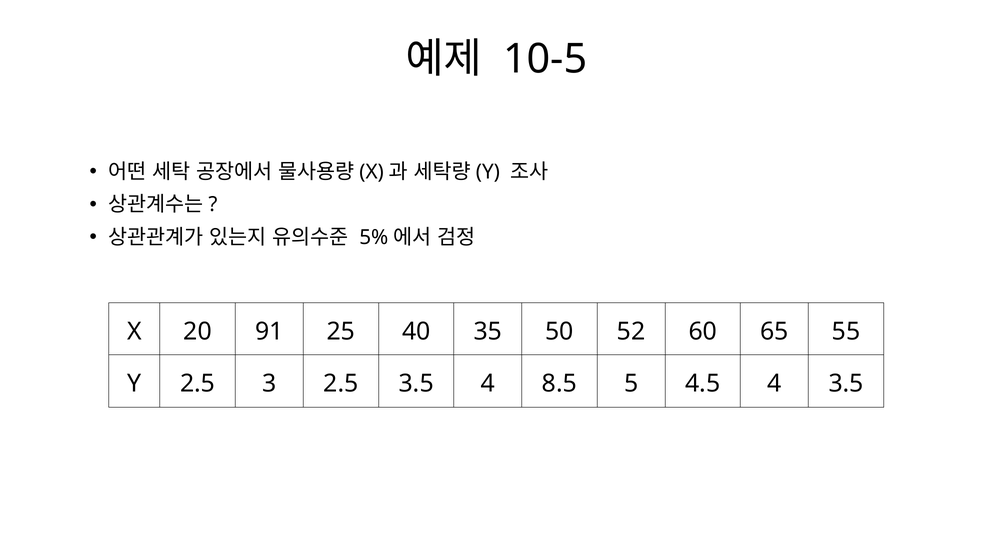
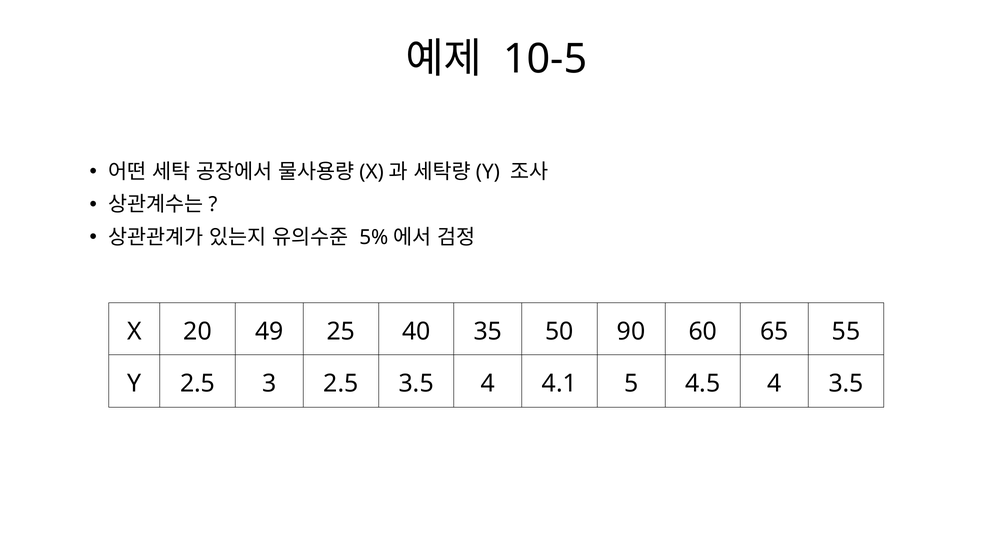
91: 91 -> 49 (269, 331)
52: 52 -> 90 (631, 331)
8.5: 8.5 -> 4.1 (560, 383)
